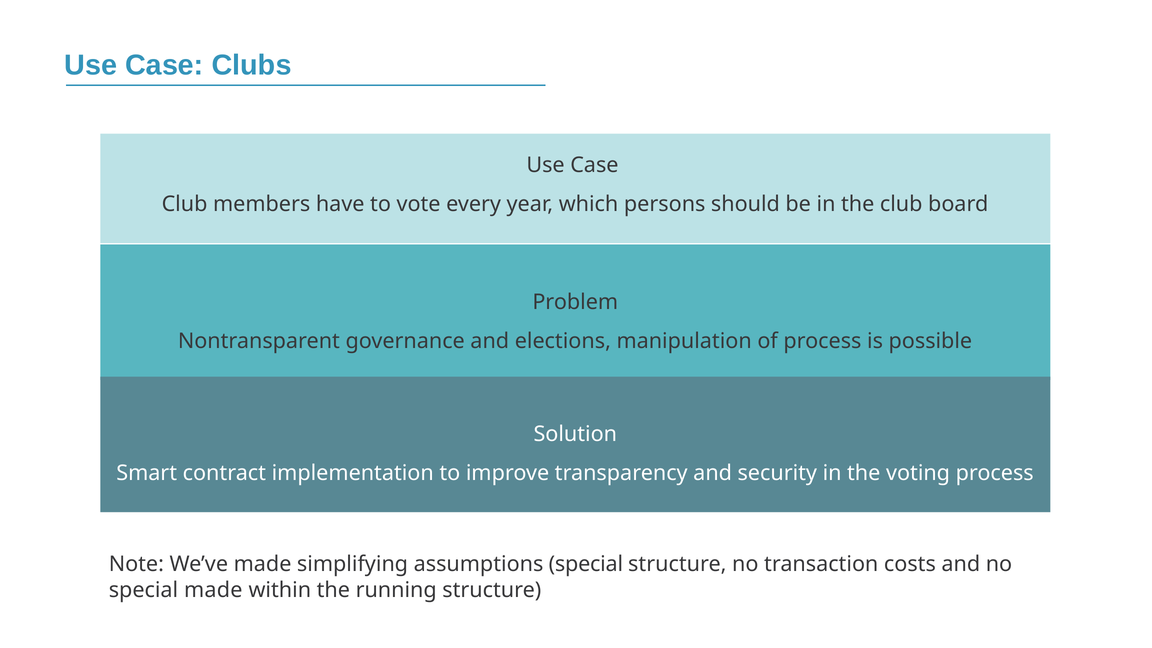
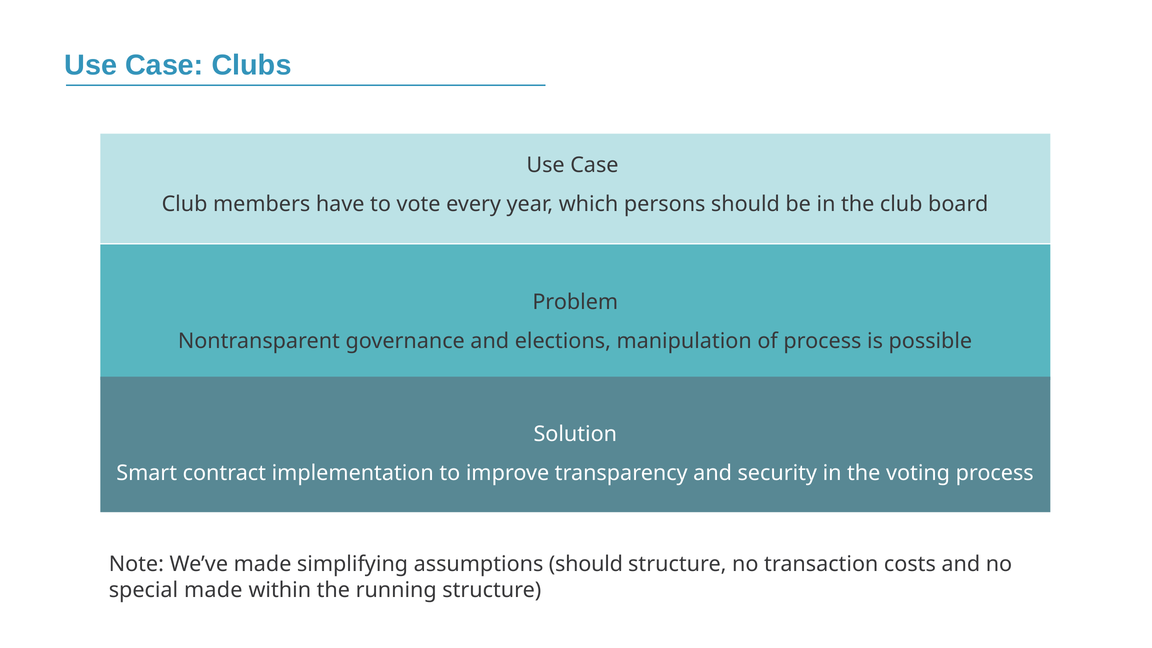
assumptions special: special -> should (586, 564)
